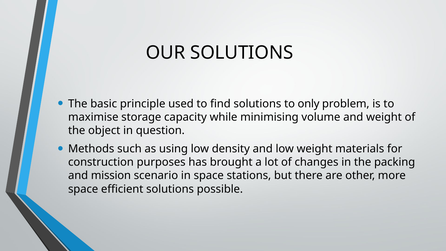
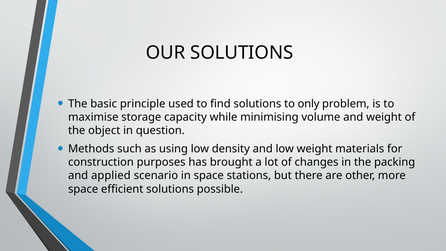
mission: mission -> applied (111, 176)
